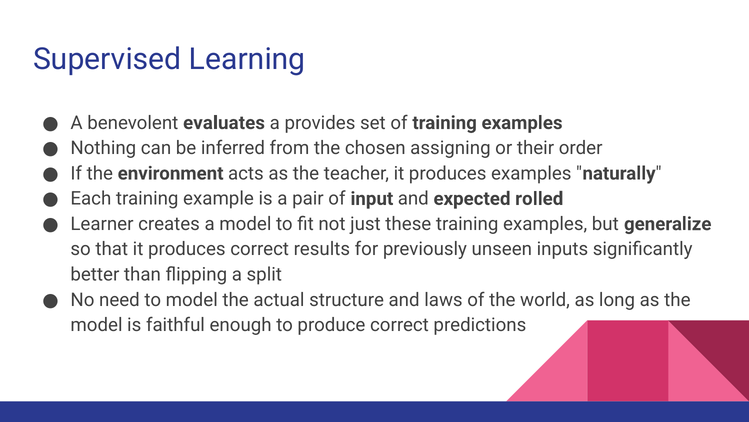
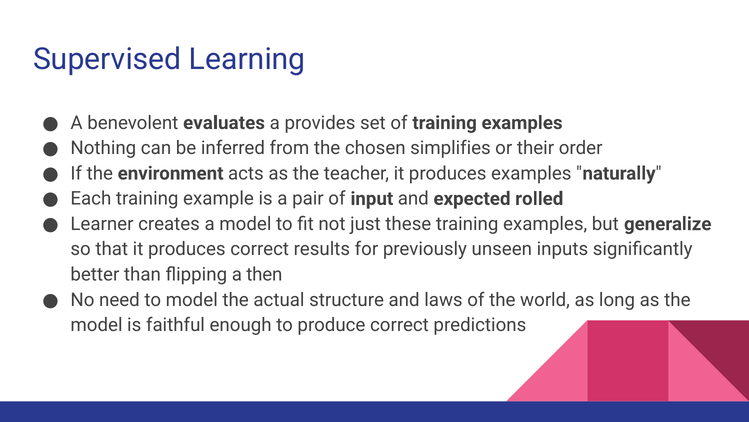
assigning: assigning -> simplifies (450, 148)
split: split -> then (264, 274)
